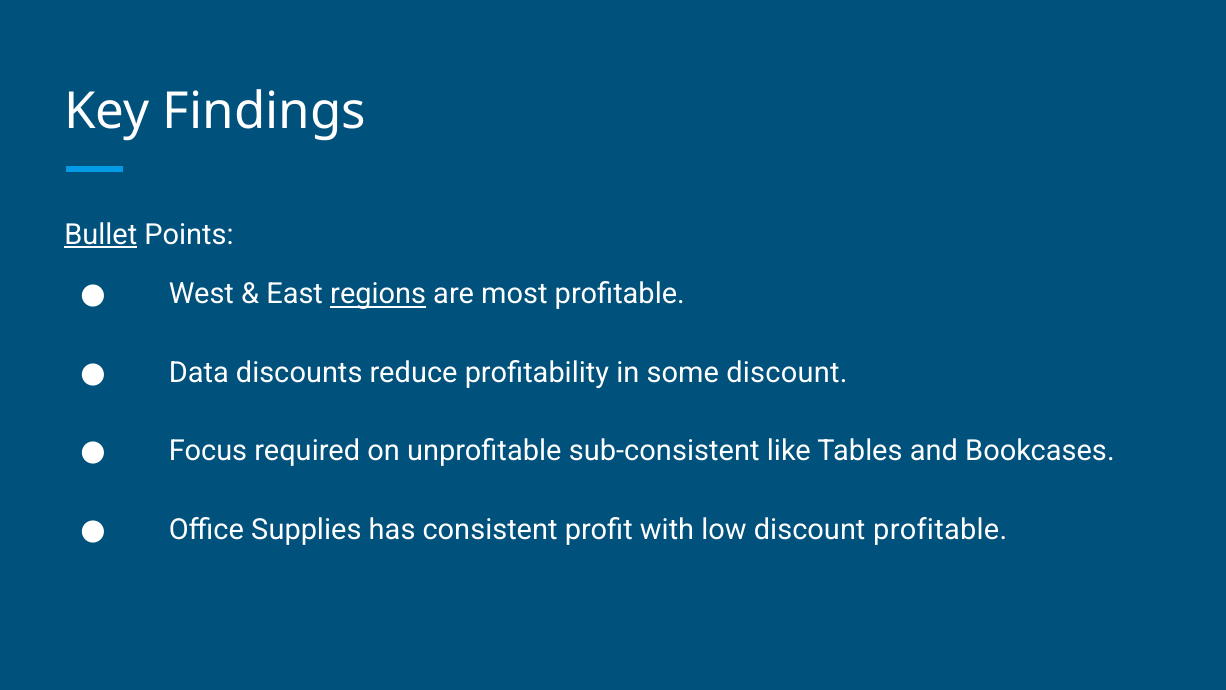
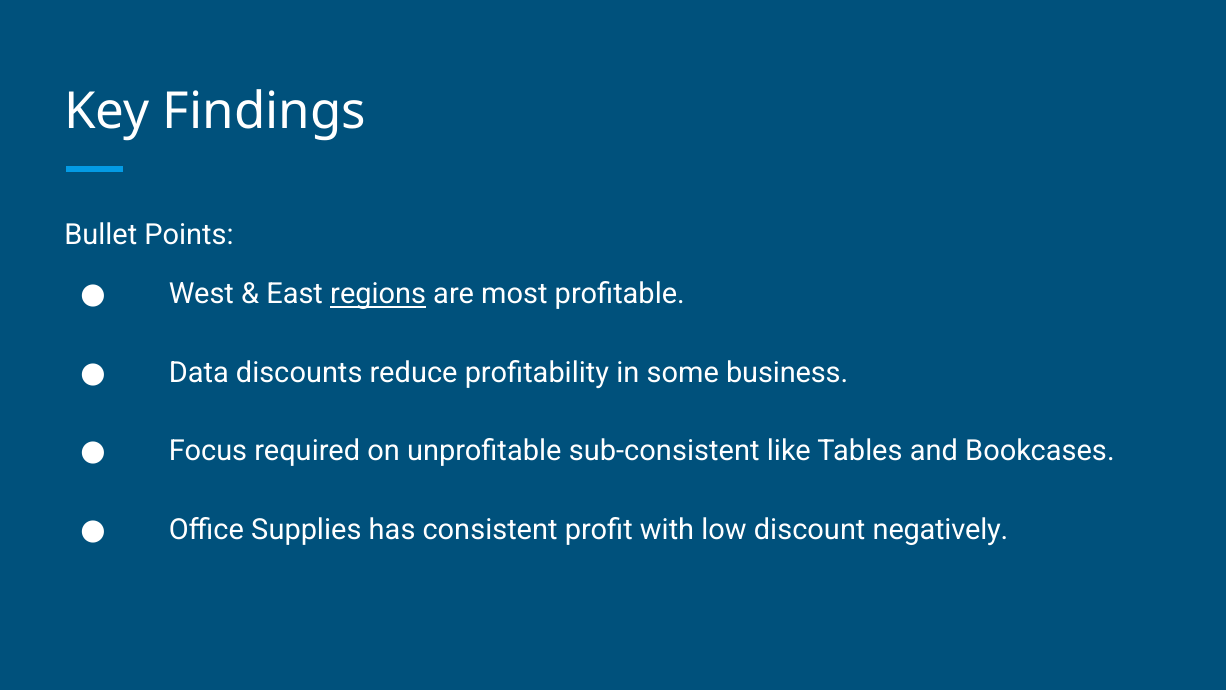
Bullet underline: present -> none (101, 235)
some discount: discount -> business (787, 373)
discount profitable: profitable -> negatively (940, 530)
